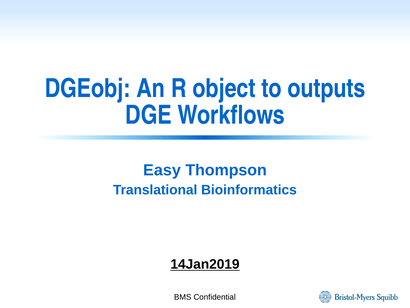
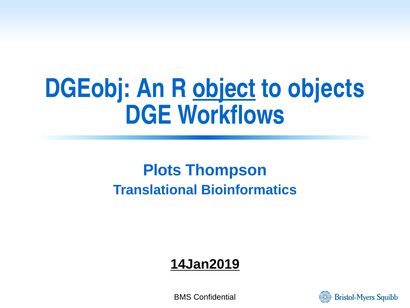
object underline: none -> present (224, 88)
outputs: outputs -> objects (326, 88)
Easy: Easy -> Plots (162, 170)
